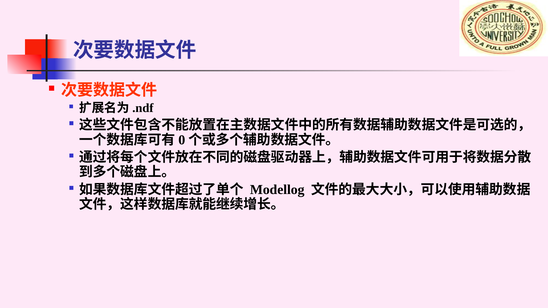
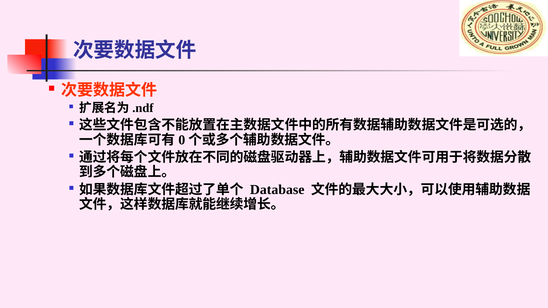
Modellog: Modellog -> Database (277, 190)
